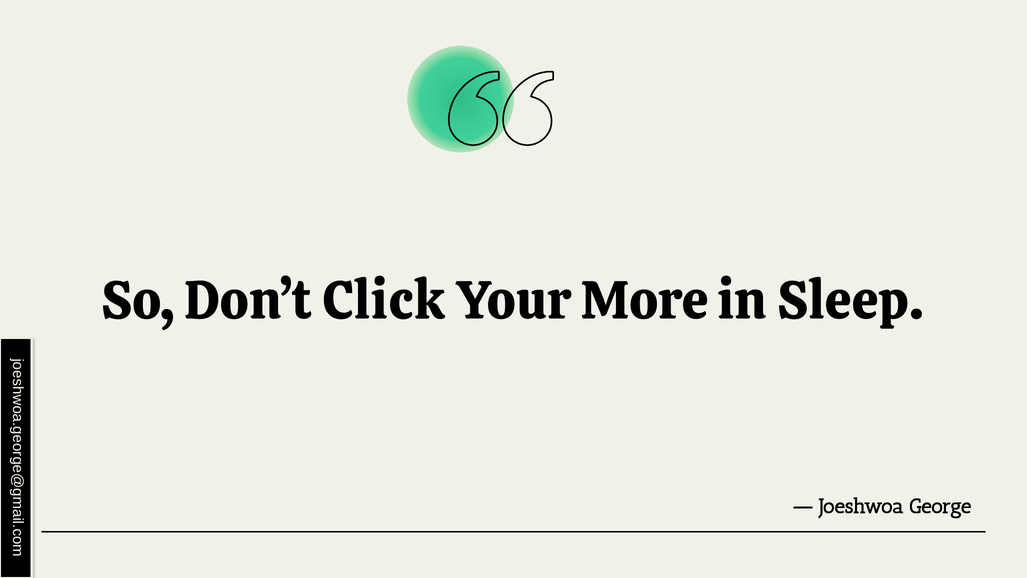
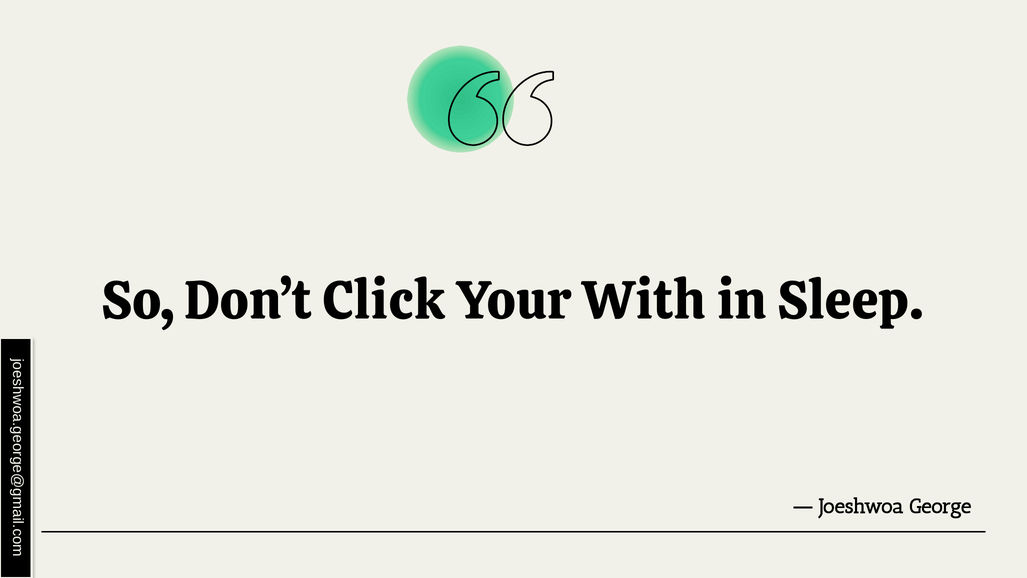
More: More -> With (644, 301)
